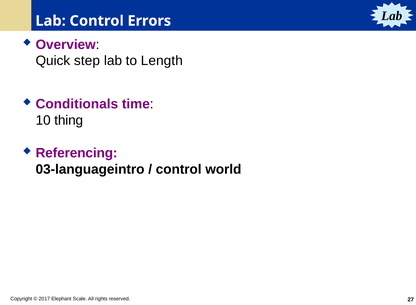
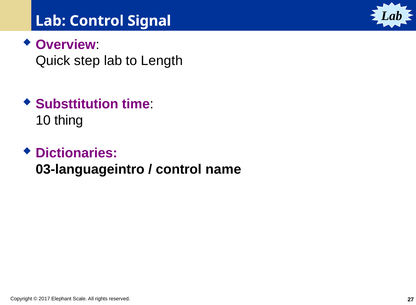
Errors: Errors -> Signal (149, 21)
Conditionals: Conditionals -> Substtitution (77, 104)
Referencing: Referencing -> Dictionaries (76, 153)
world: world -> name (223, 169)
